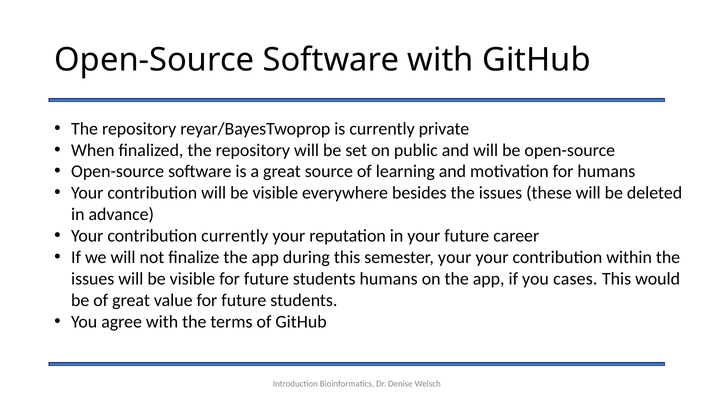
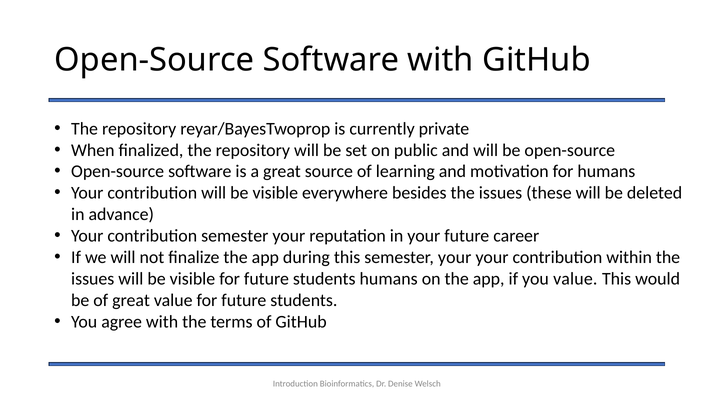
contribution currently: currently -> semester (235, 236)
you cases: cases -> value (575, 278)
